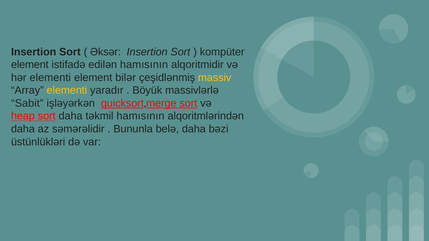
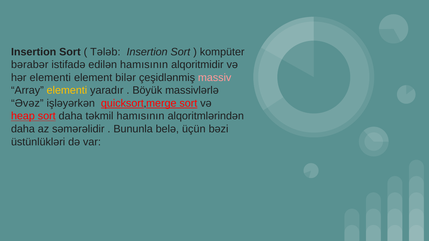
Əksər: Əksər -> Tələb (105, 52)
element: element -> bərabər (30, 65)
massiv colour: yellow -> pink (215, 78)
Sabit: Sabit -> Əvəz (27, 103)
belə daha: daha -> üçün (194, 129)
